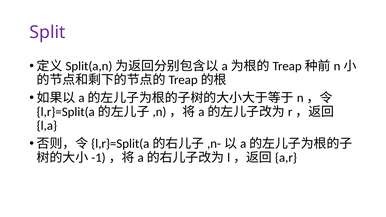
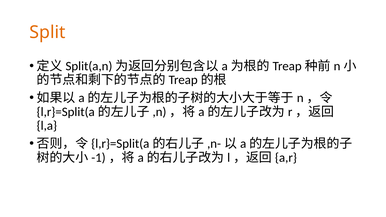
Split colour: purple -> orange (47, 32)
